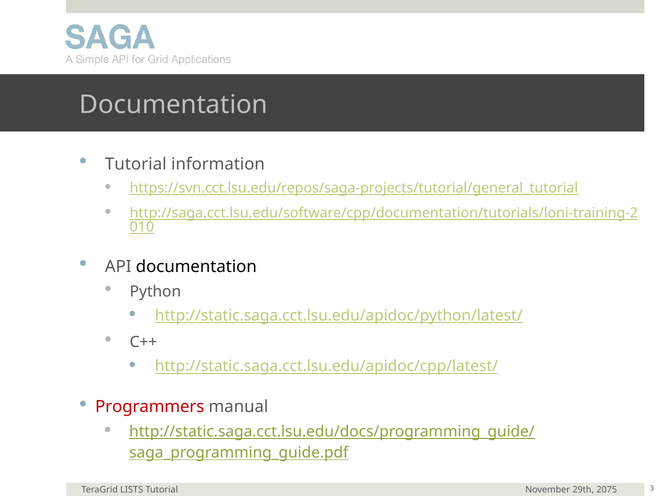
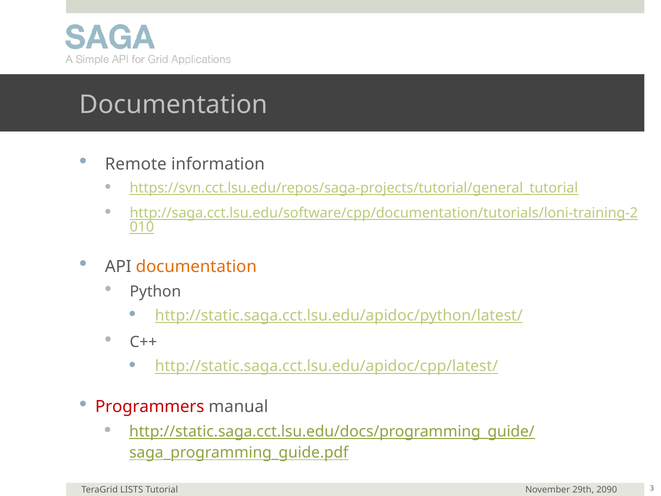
Tutorial: Tutorial -> Remote (136, 164)
documentation colour: black -> orange (196, 267)
2075: 2075 -> 2090 (607, 489)
